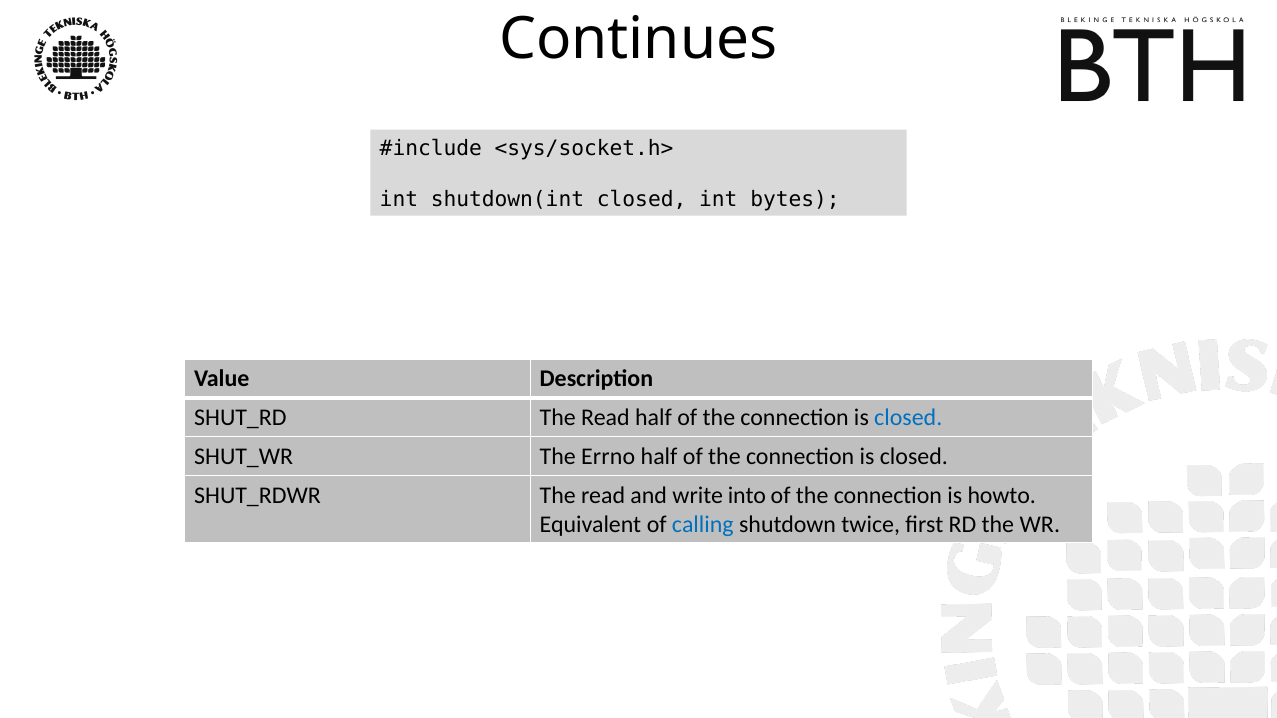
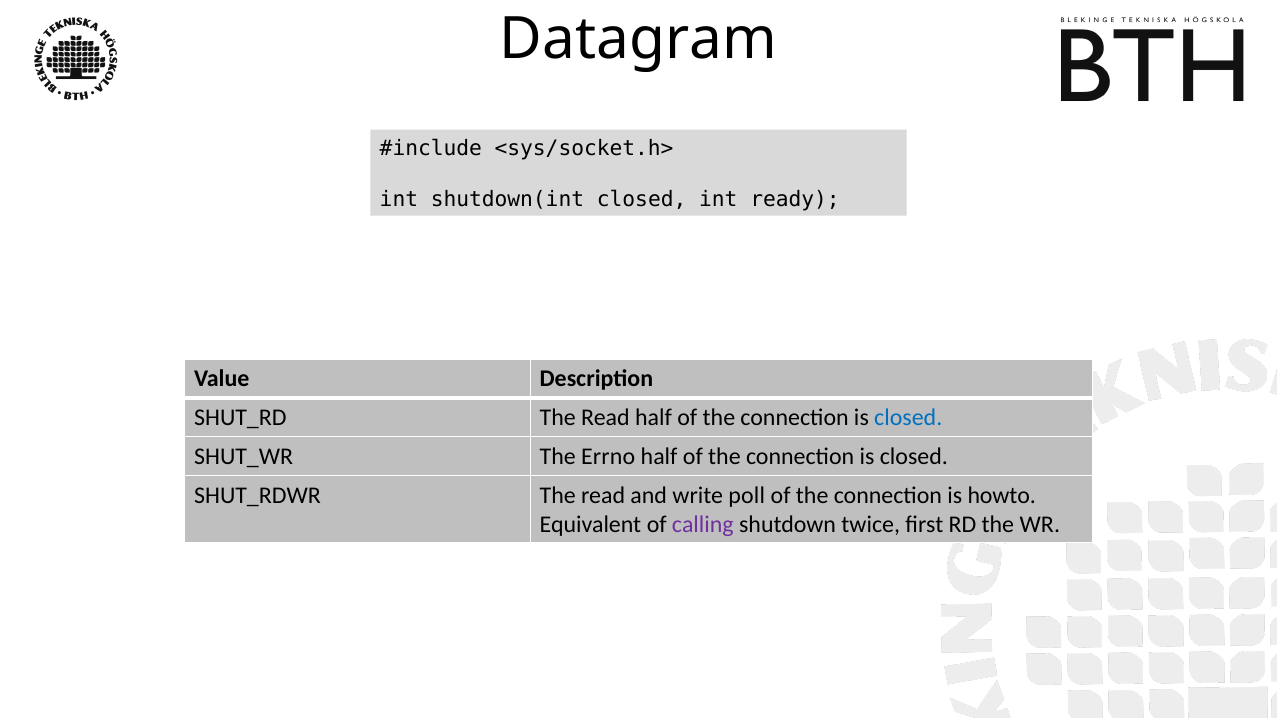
Continues: Continues -> Datagram (638, 39)
bytes: bytes -> ready (795, 200)
into: into -> poll (747, 495)
calling colour: blue -> purple (703, 525)
